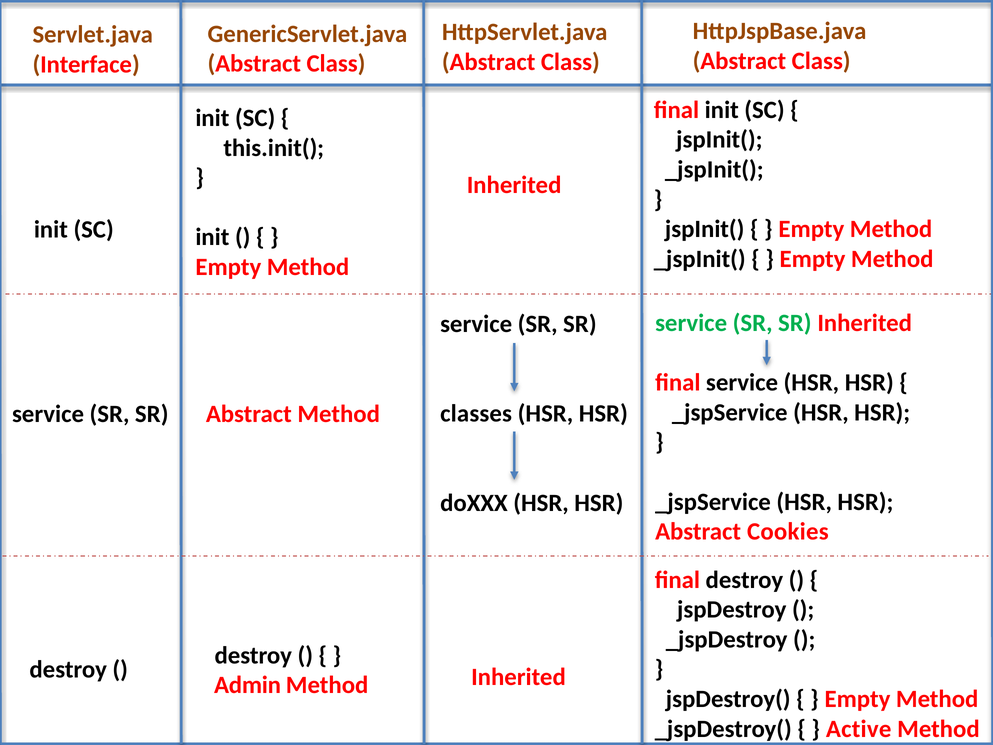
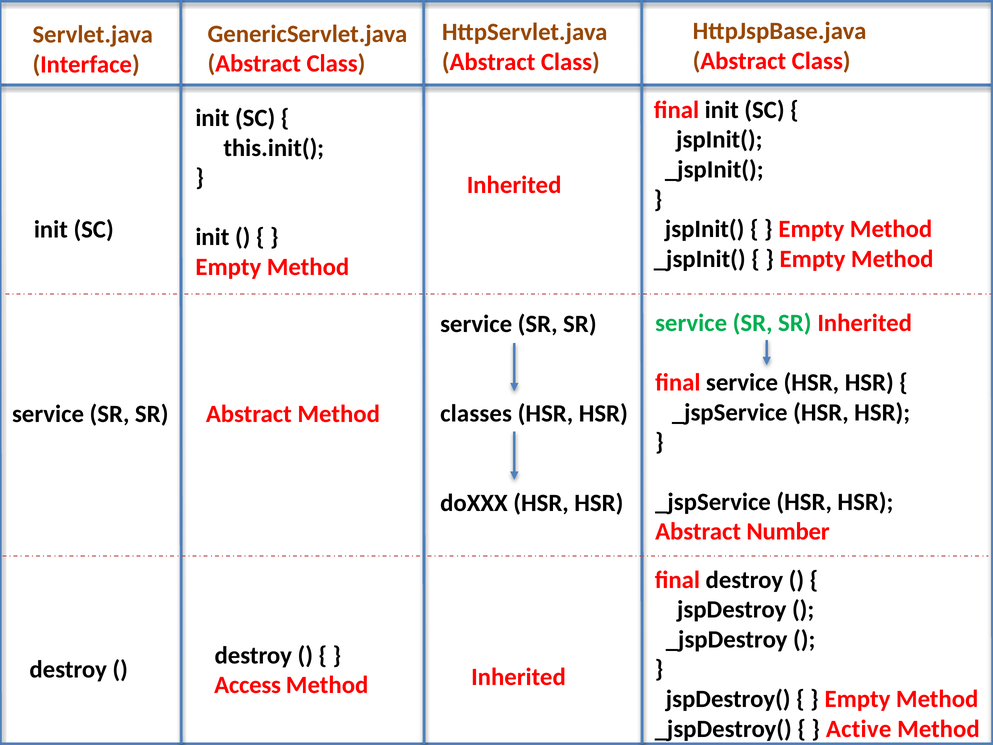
Cookies: Cookies -> Number (788, 531)
Admin: Admin -> Access (248, 685)
